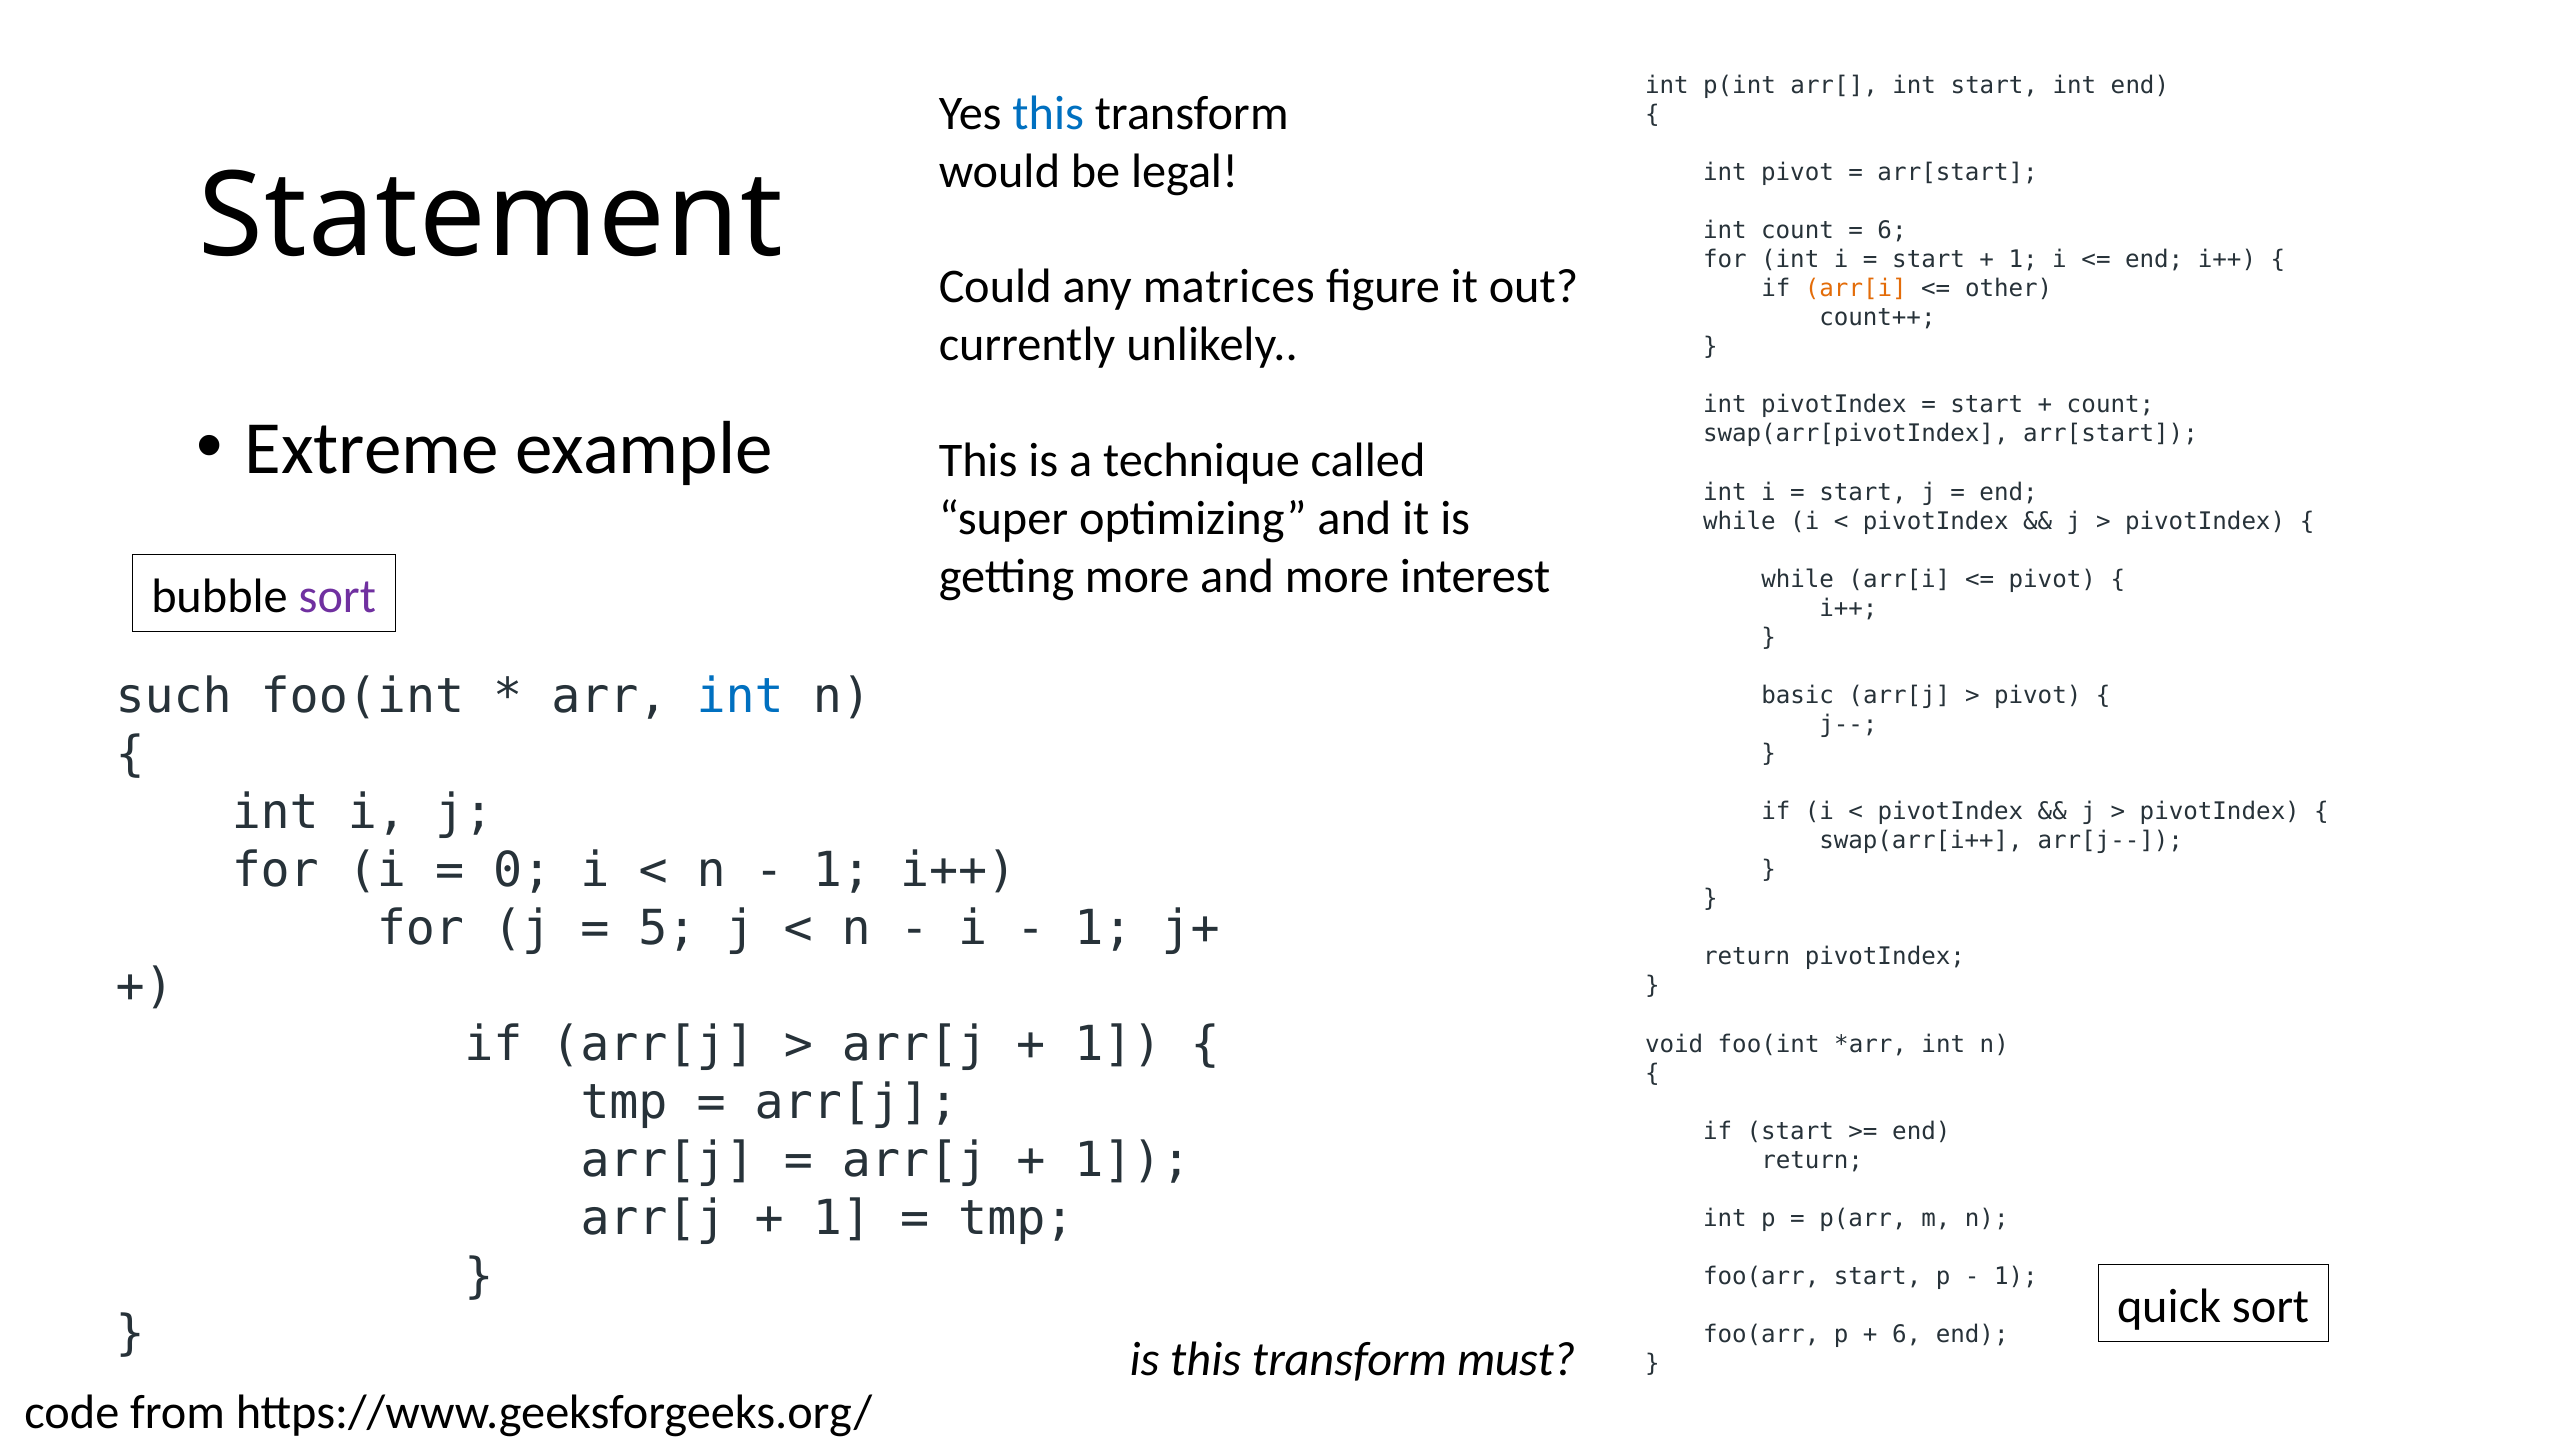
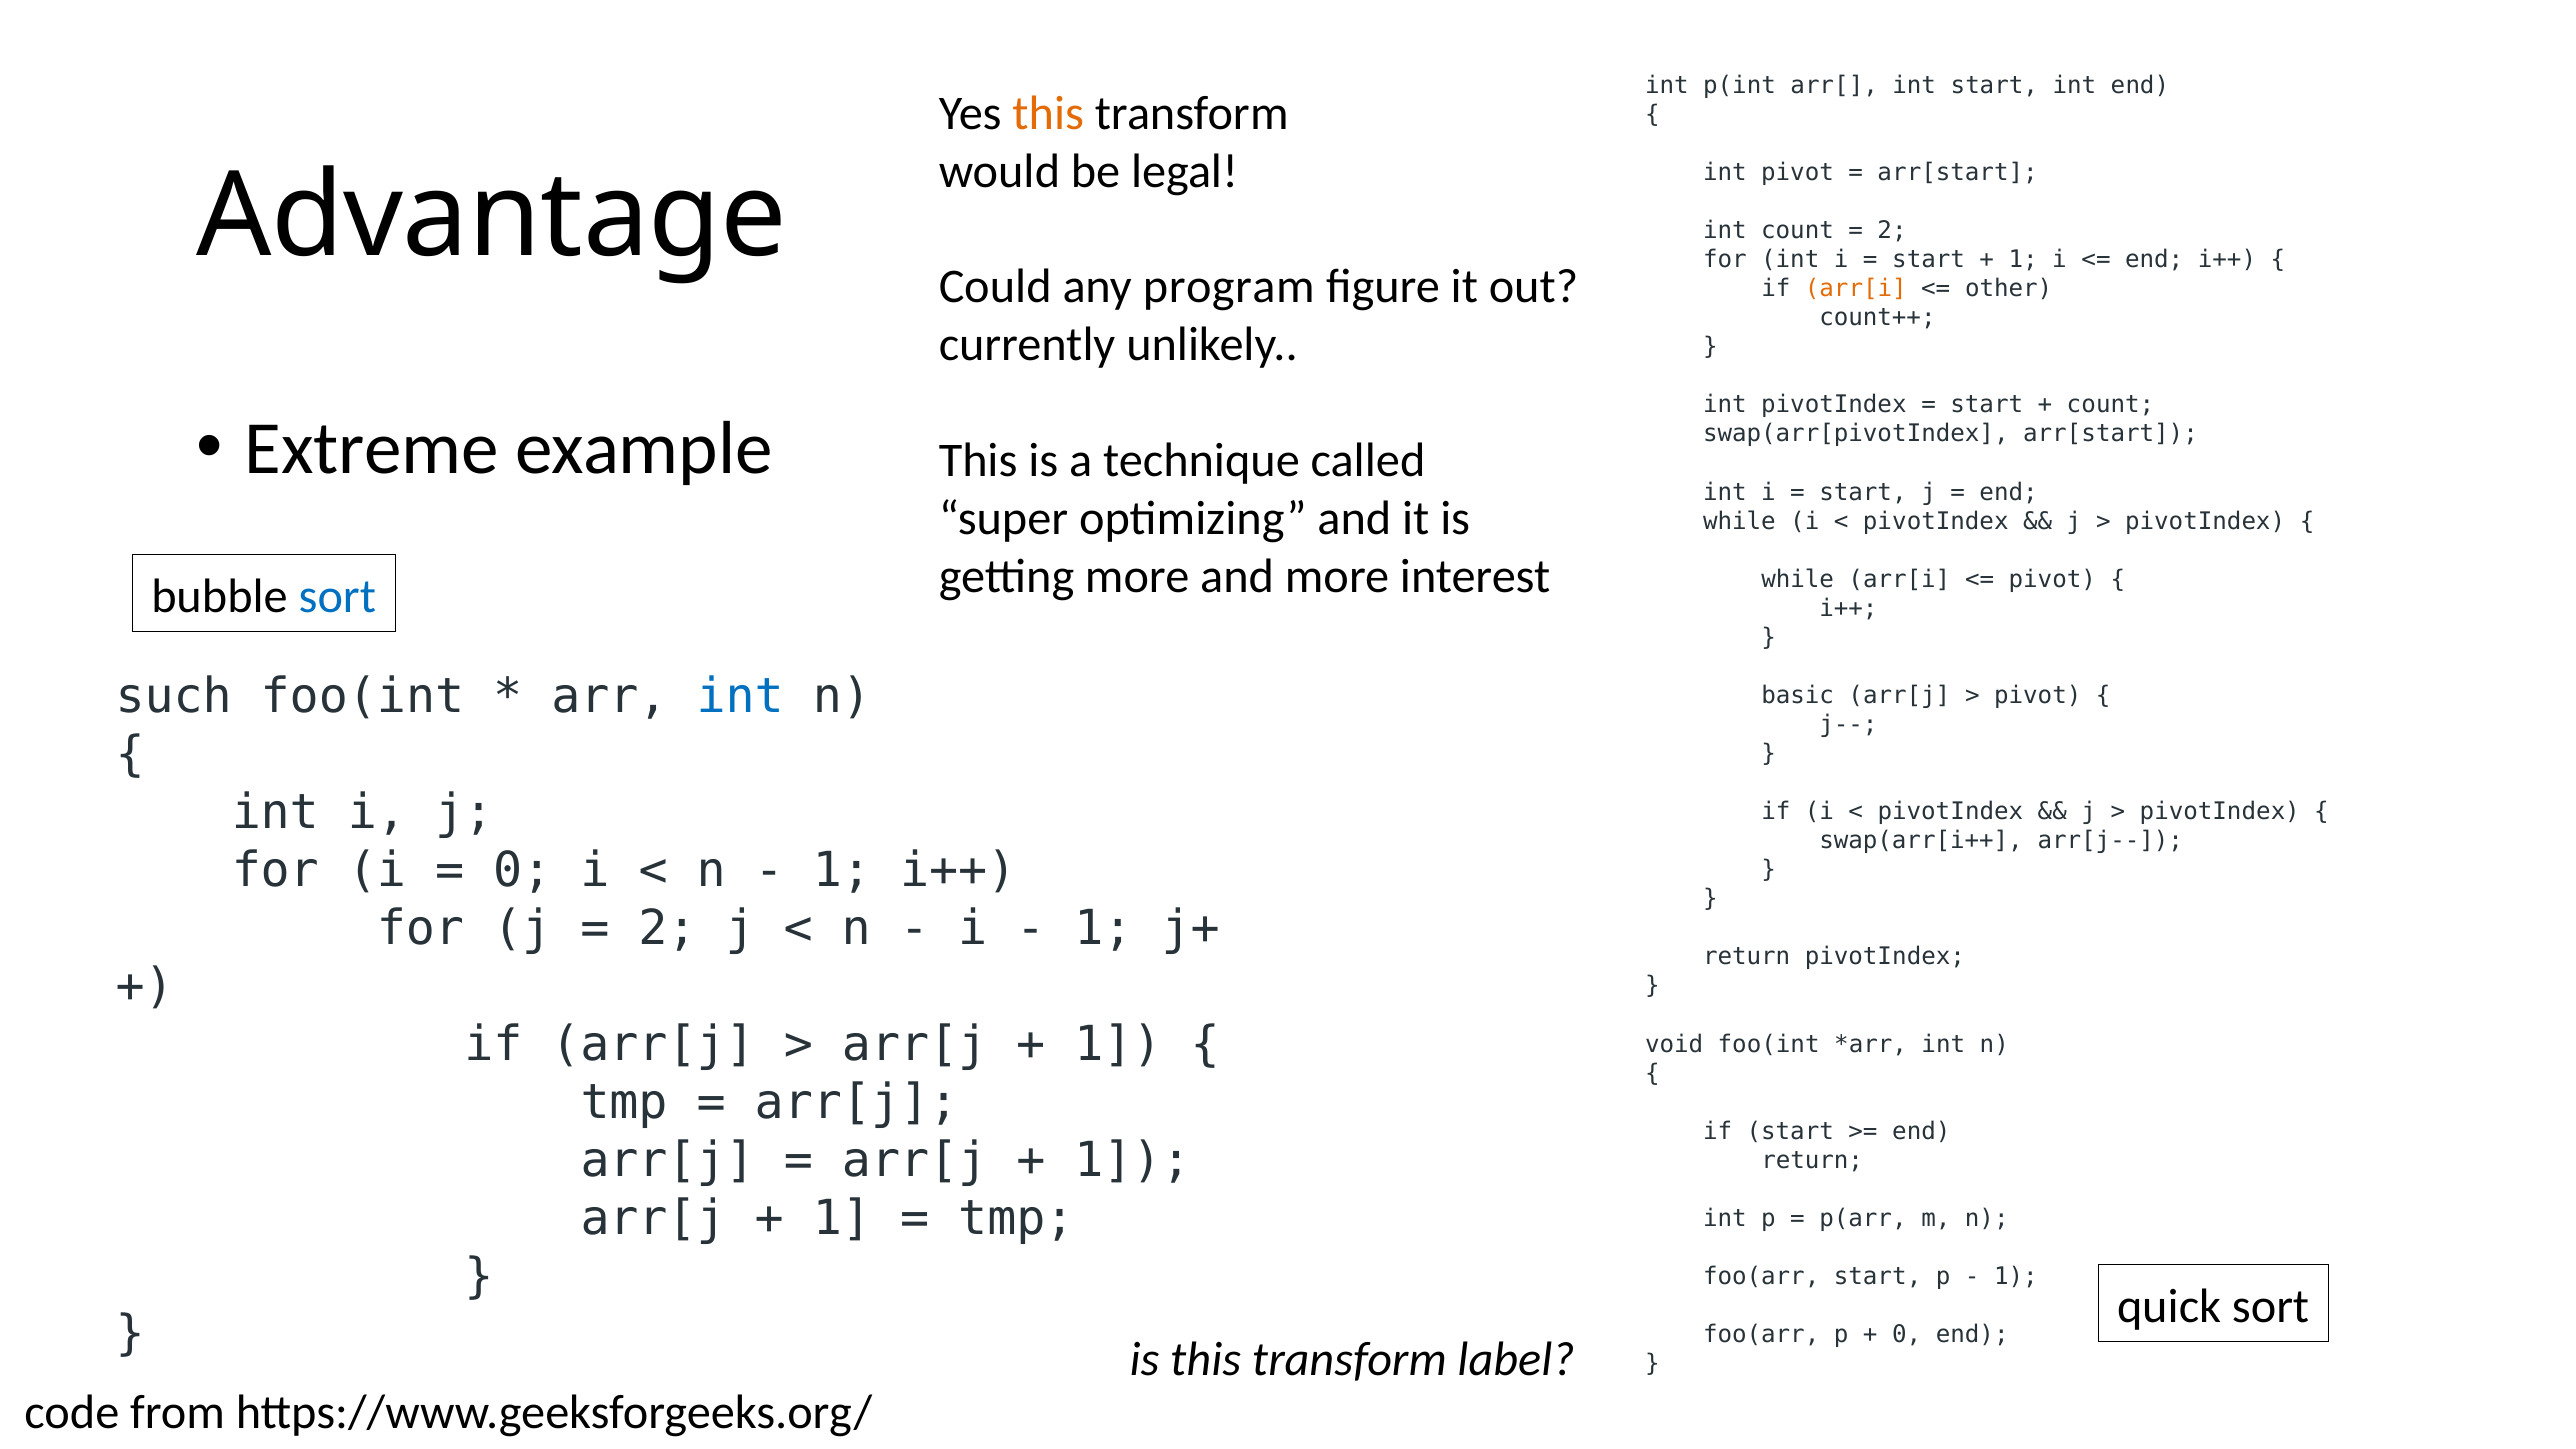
this colour: blue -> orange (1048, 113)
Statement: Statement -> Advantage (492, 216)
6: 6 -> 2 (1892, 231)
matrices: matrices -> program (1229, 287)
sort colour: purple -> blue (337, 596)
5: 5 -> 2 (667, 928)
6: 6 -> 0 (1907, 1335)
must: must -> label (1516, 1360)
